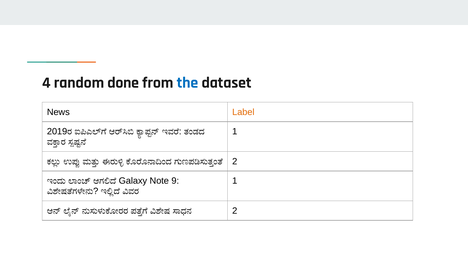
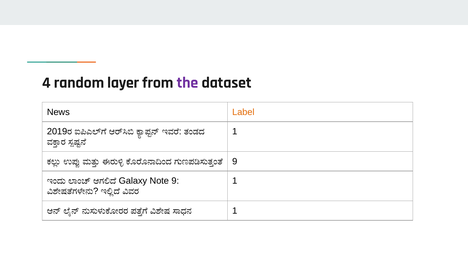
done: done -> layer (123, 83)
the colour: blue -> purple (187, 83)
2: 2 -> 9 (235, 162)
2: 2 -> 1 (235, 211)
